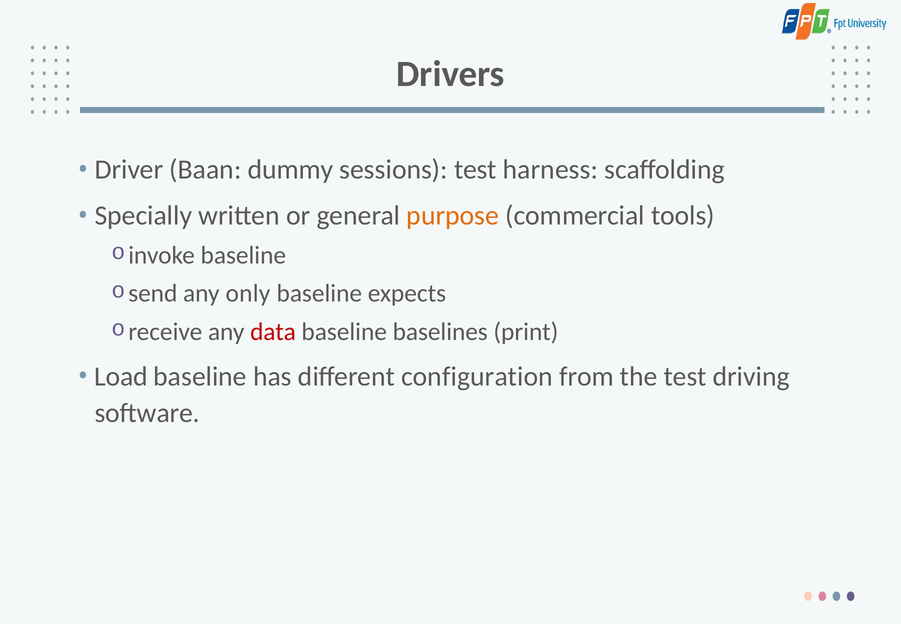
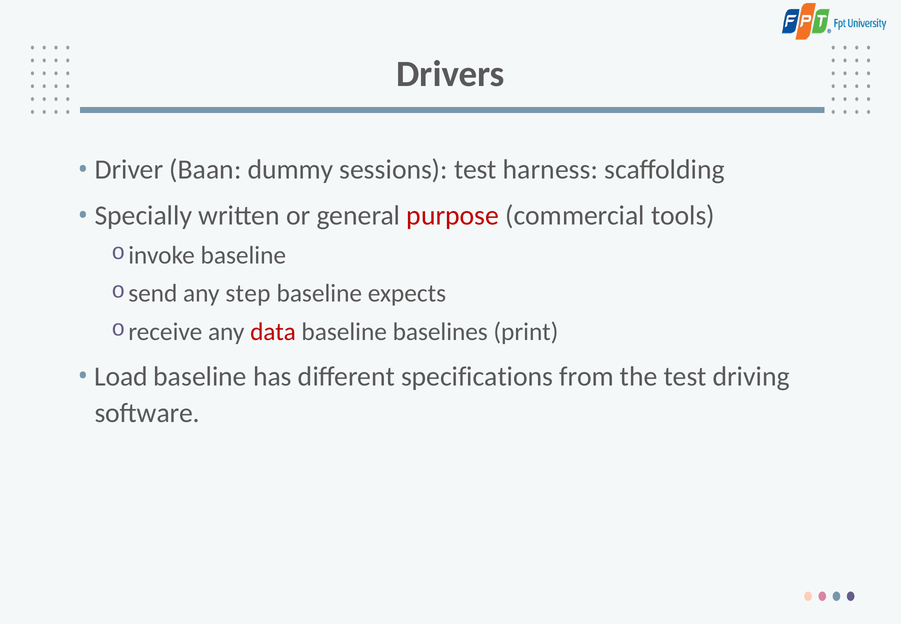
purpose colour: orange -> red (453, 216)
only: only -> step (248, 293)
configuration: configuration -> specifications (477, 376)
